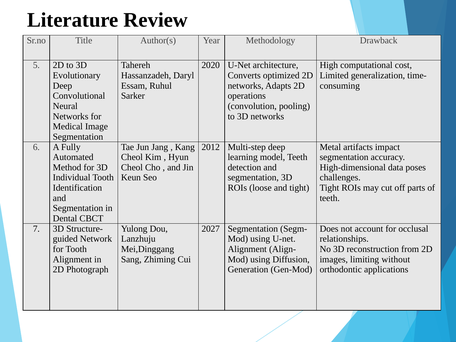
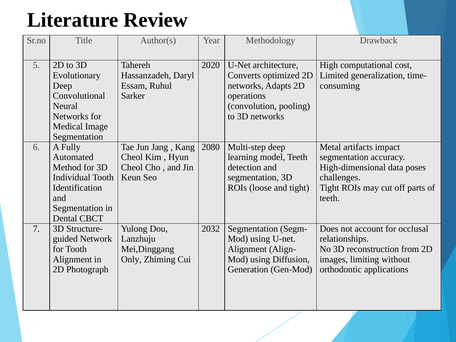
2012: 2012 -> 2080 (211, 147)
2027: 2027 -> 2032 (211, 229)
Sang: Sang -> Only (131, 259)
